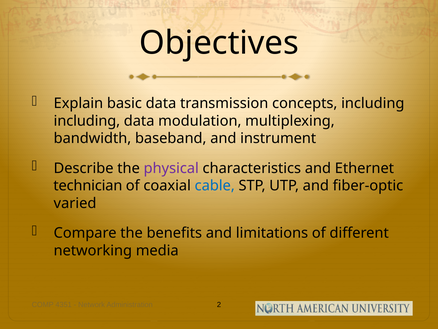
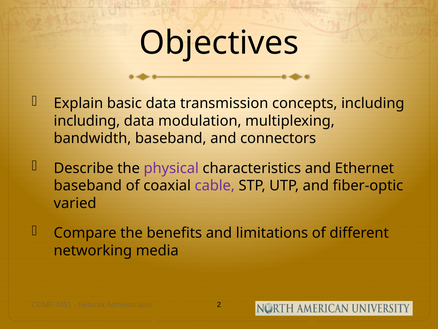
instrument: instrument -> connectors (278, 138)
technician: technician -> baseband (88, 185)
cable colour: blue -> purple (215, 185)
